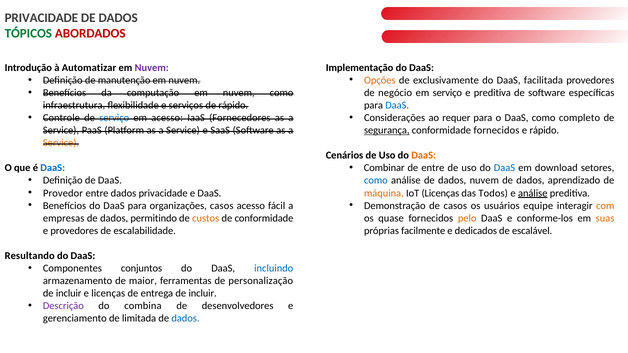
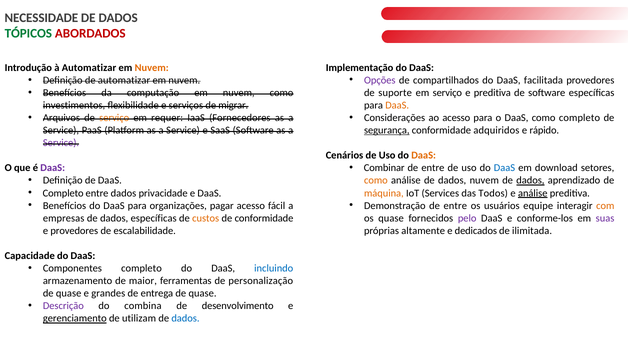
PRIVACIDADE: PRIVACIDADE -> NECESSIDADE (41, 18)
Nuvem colour: purple -> orange (152, 68)
de manutenção: manutenção -> automatizar (124, 80)
Opções colour: orange -> purple (380, 80)
exclusivamente: exclusivamente -> compartilhados (446, 80)
negócio: negócio -> suporte (395, 93)
infraestrutura: infraestrutura -> investimentos (74, 105)
de rápido: rápido -> migrar (233, 105)
DaaS colour: blue -> orange (397, 105)
ao requer: requer -> acesso (456, 118)
Controle: Controle -> Arquivos (61, 118)
serviço colour: blue -> orange (114, 118)
em acesso: acesso -> requer (167, 118)
conformidade fornecidos: fornecidos -> adquiridos (496, 130)
Service colour: orange -> purple (61, 143)
DaaS colour: blue -> purple (53, 168)
como colour: blue -> orange (376, 181)
dados underline: none -> present (530, 181)
Provedor: Provedor -> Completo (63, 193)
IoT Licenças: Licenças -> Services (440, 193)
organizações casos: casos -> pagar (222, 206)
Demonstração de casos: casos -> entre (455, 206)
dados permitindo: permitindo -> específicas (154, 218)
pelo colour: orange -> purple (467, 218)
suas colour: orange -> purple (605, 218)
facilmente: facilmente -> altamente (423, 231)
escalável: escalável -> ilimitada (532, 231)
Resultando: Resultando -> Capacidade (30, 256)
Componentes conjuntos: conjuntos -> completo (141, 269)
incluir: incluir -> quase (69, 294)
e licenças: licenças -> grandes (108, 294)
entrega de incluir: incluir -> quase (203, 294)
desenvolvedores: desenvolvedores -> desenvolvimento (238, 306)
gerenciamento underline: none -> present (75, 319)
limitada: limitada -> utilizam (139, 319)
